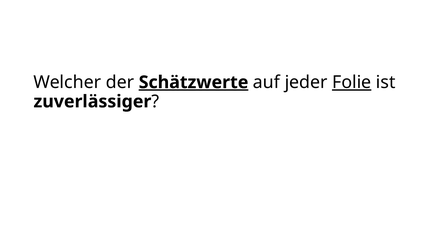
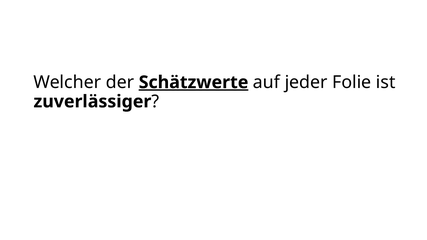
Folie underline: present -> none (352, 82)
